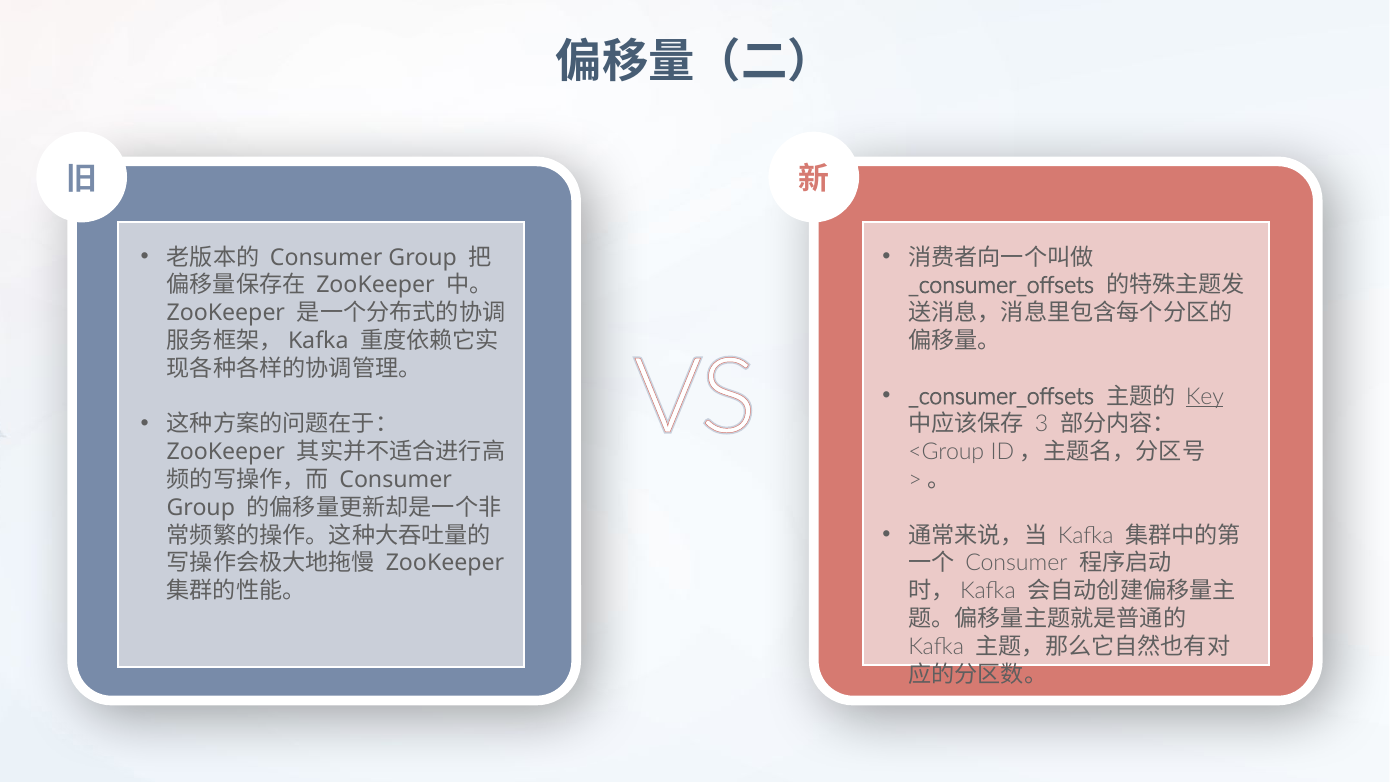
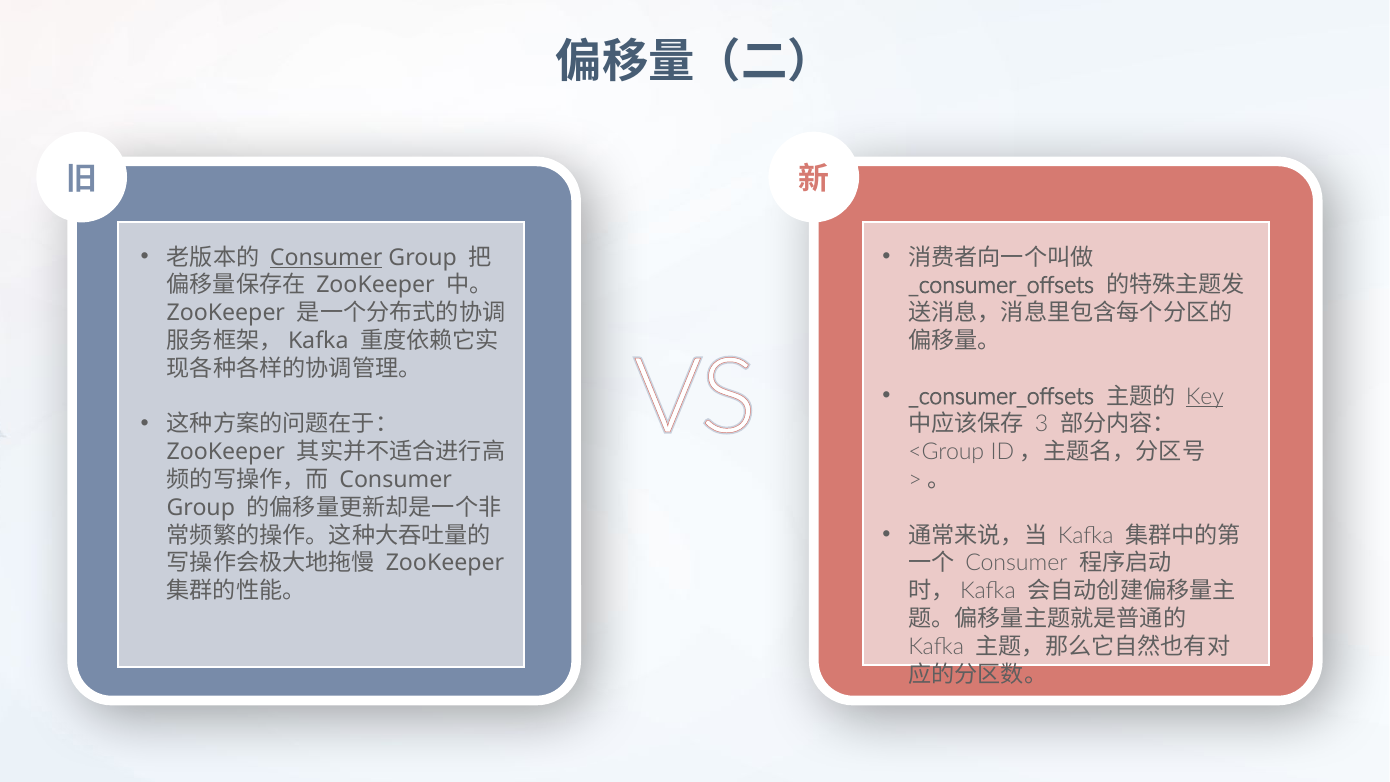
Consumer underline: none -> present (326, 257)
